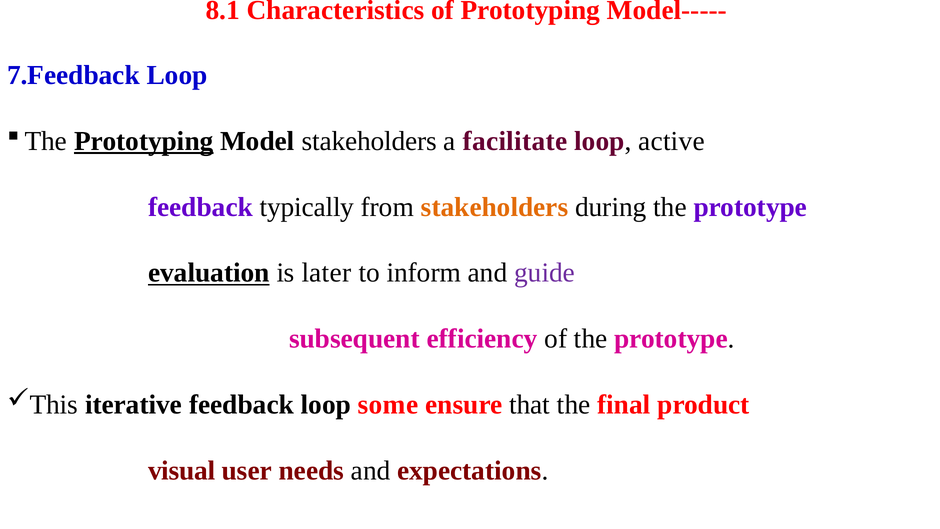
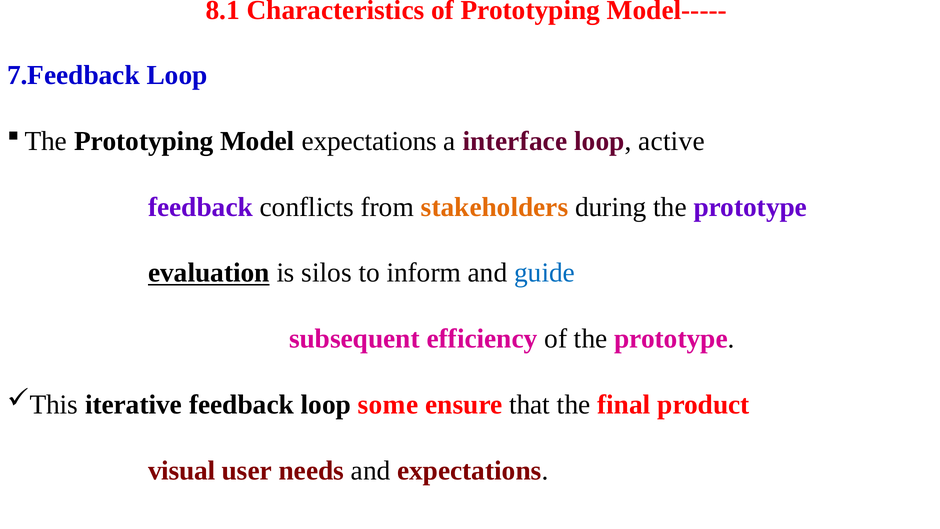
Prototyping underline: present -> none (144, 141)
Model stakeholders: stakeholders -> expectations (369, 141)
facilitate: facilitate -> interface (515, 141)
typically: typically -> conflicts (307, 207)
later: later -> silos (327, 273)
guide colour: purple -> blue (545, 273)
